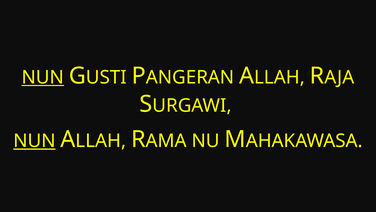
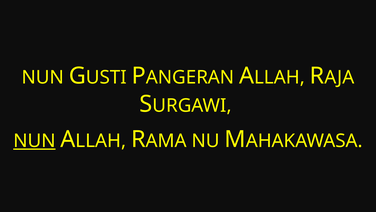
NUN underline: present -> none (43, 77)
